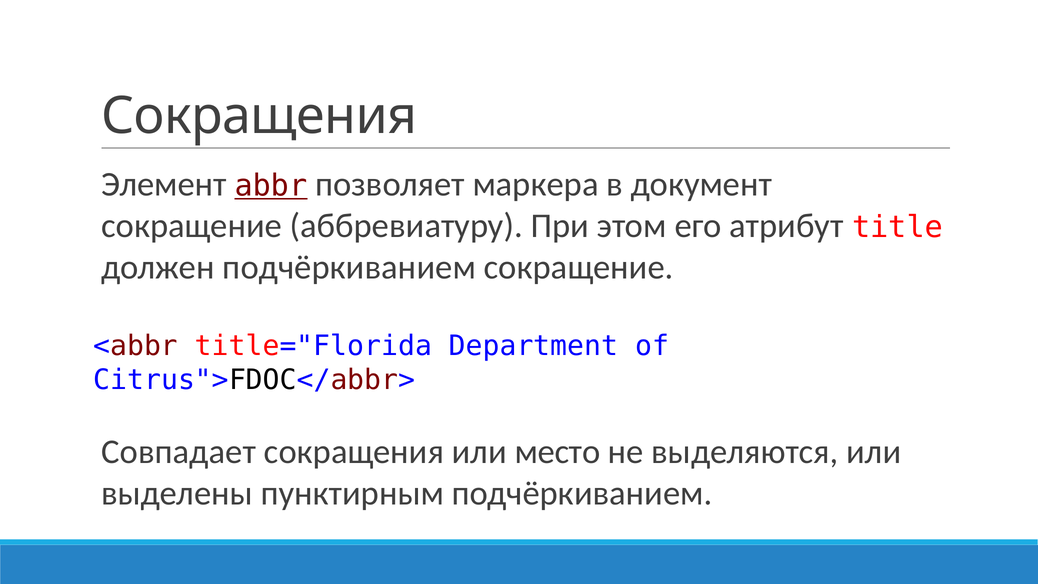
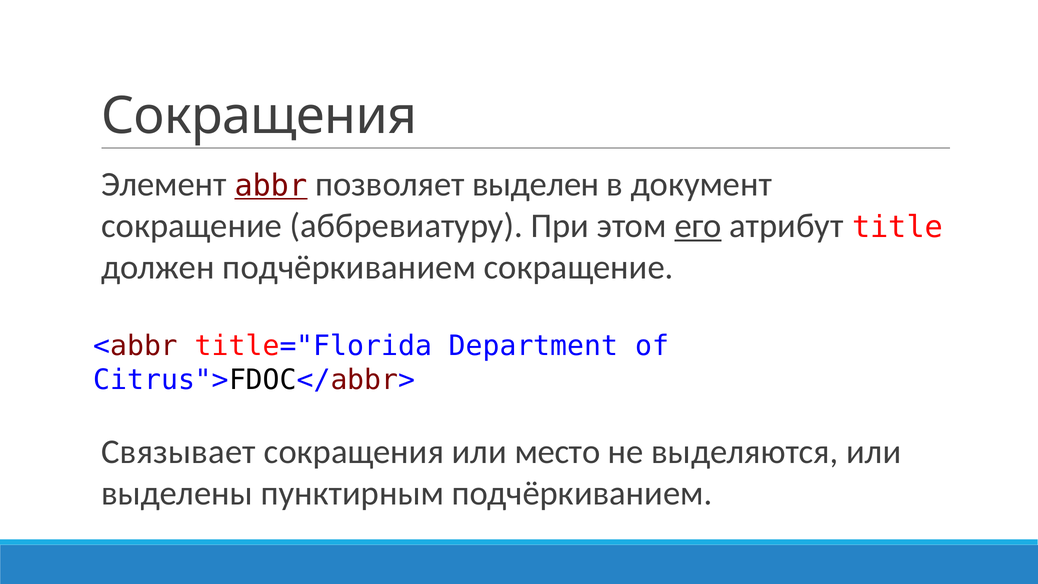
маркера: маркера -> выделен (536, 184)
его underline: none -> present (698, 226)
Совпадает: Совпадает -> Связывает (179, 451)
